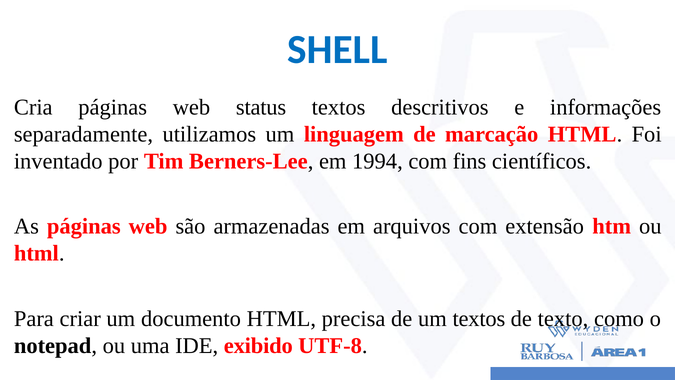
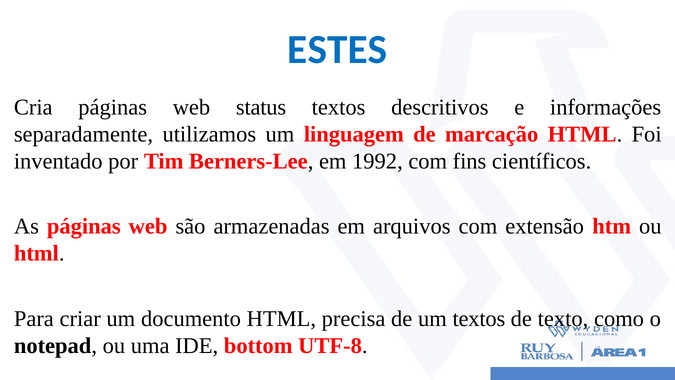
SHELL: SHELL -> ESTES (337, 50)
1994: 1994 -> 1992 (377, 161)
exibido: exibido -> bottom (258, 346)
